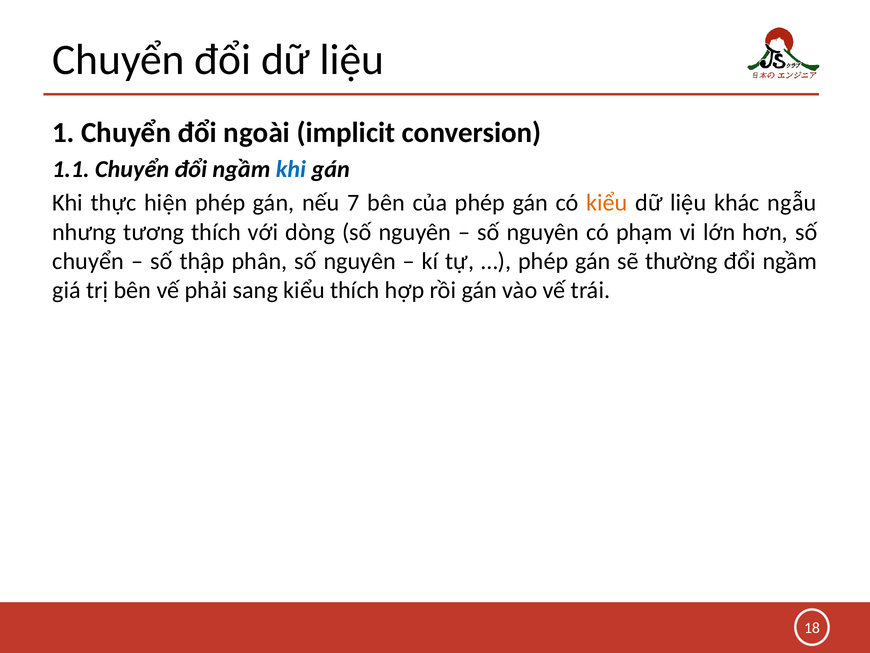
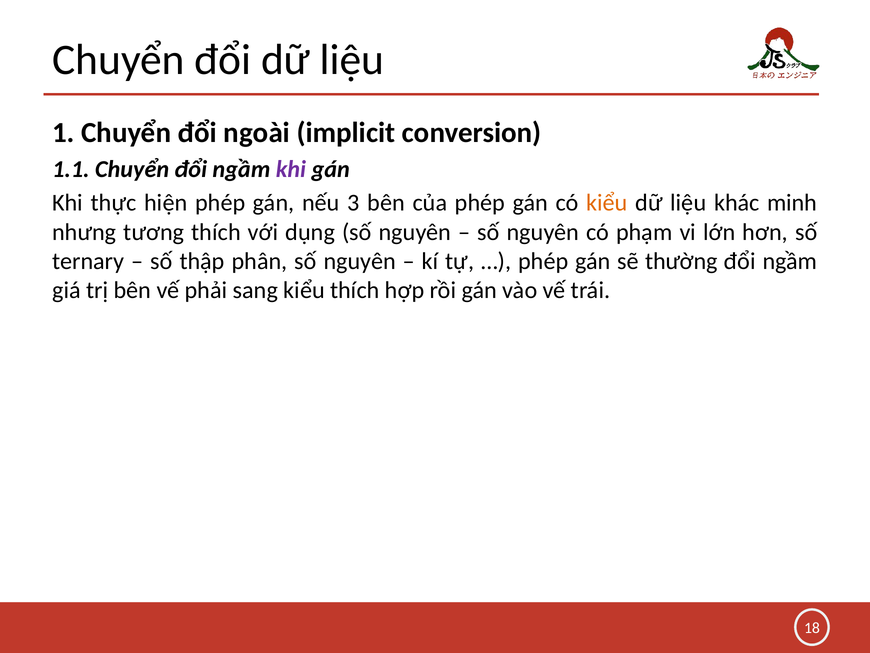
khi colour: blue -> purple (291, 169)
7: 7 -> 3 (353, 203)
ngẫu: ngẫu -> minh (792, 203)
dòng: dòng -> dụng (310, 232)
chuyển: chuyển -> ternary (88, 261)
